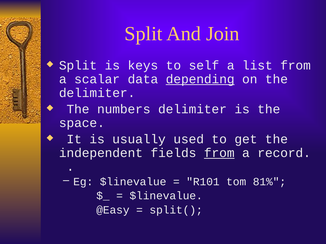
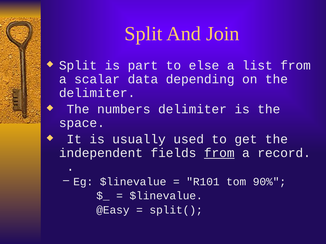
keys: keys -> part (143, 65)
self: self -> else (204, 65)
depending underline: present -> none (200, 79)
81%: 81% -> 90% (269, 182)
